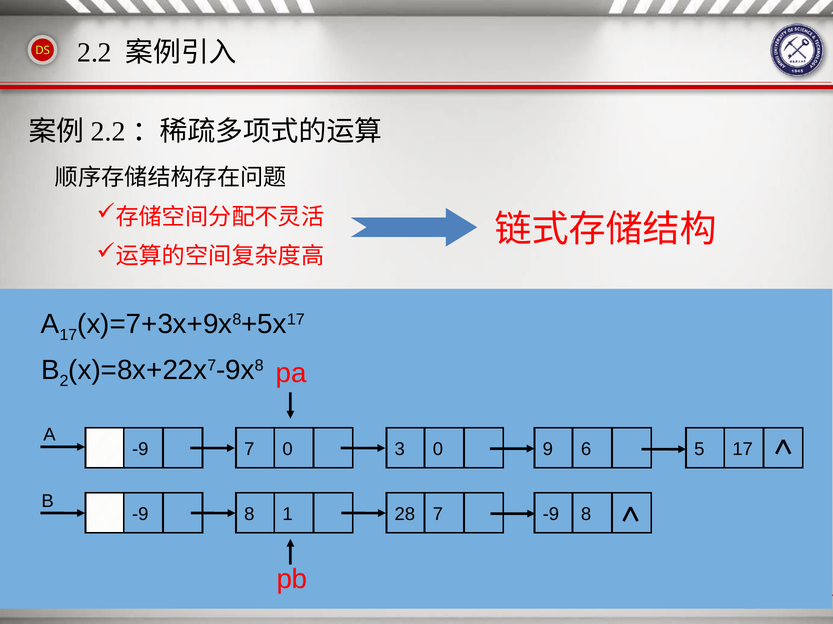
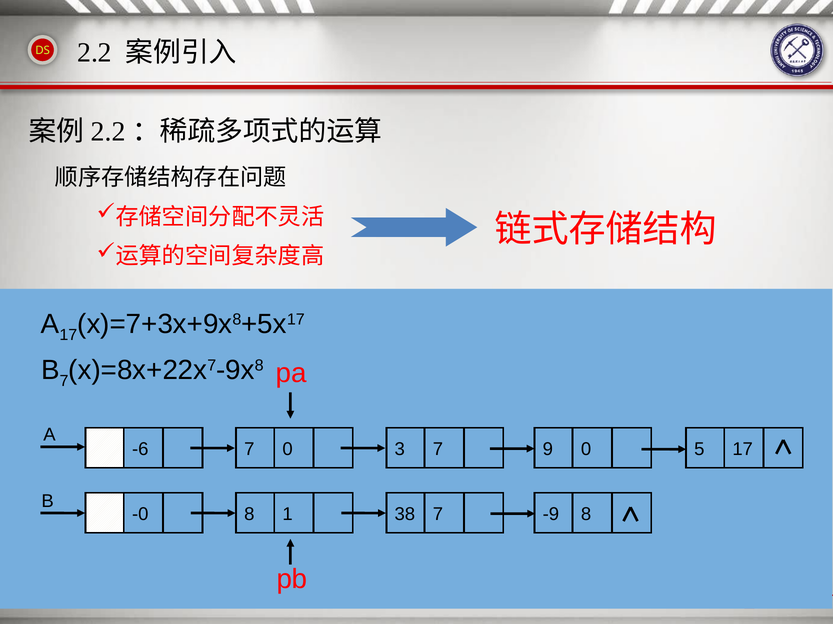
B 2: 2 -> 7 (64, 381)
-9: -9 -> -6 (140, 450)
3 0: 0 -> 7 (438, 450)
9 6: 6 -> 0 (586, 450)
-9: -9 -> -0 (140, 515)
28: 28 -> 38 (405, 515)
